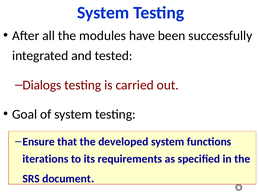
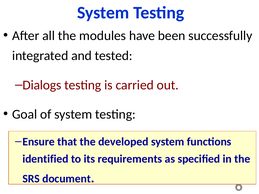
iterations: iterations -> identified (45, 159)
